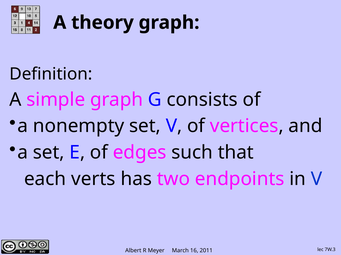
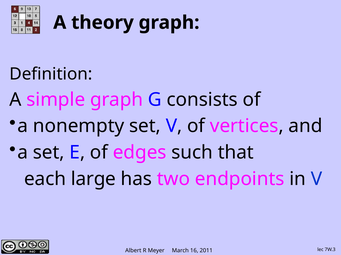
verts: verts -> large (93, 179)
